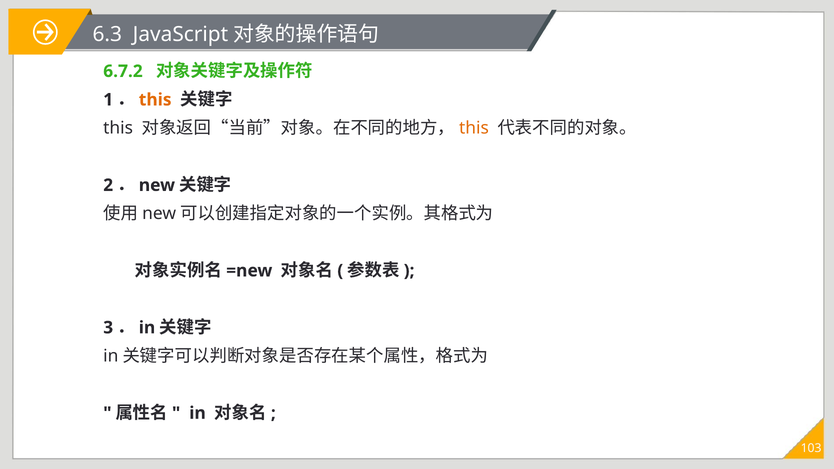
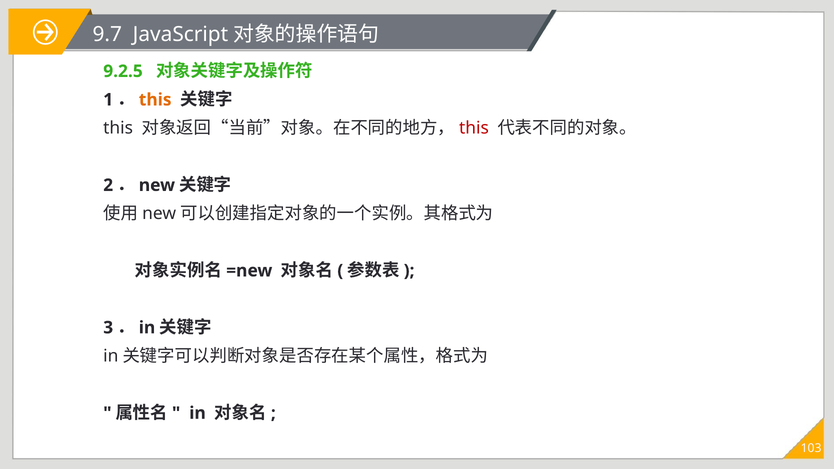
6.3: 6.3 -> 9.7 (107, 34)
6.7.2: 6.7.2 -> 9.2.5 (123, 71)
this colour: orange -> red (474, 128)
